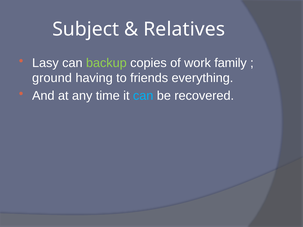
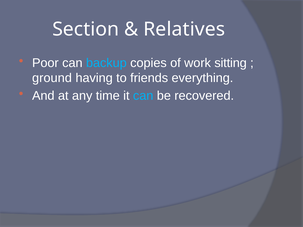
Subject: Subject -> Section (86, 29)
Lasy: Lasy -> Poor (45, 63)
backup colour: light green -> light blue (106, 63)
family: family -> sitting (231, 63)
